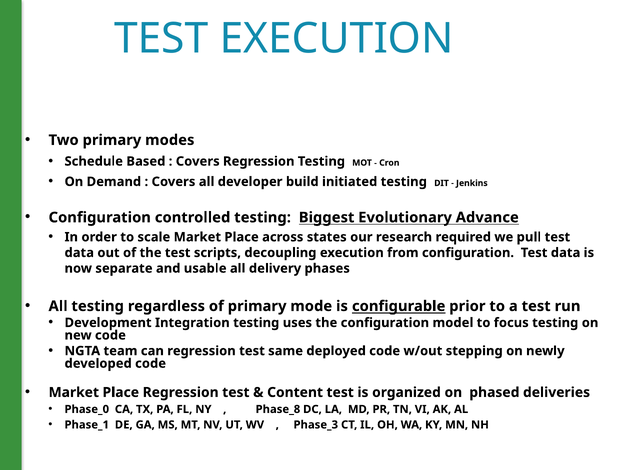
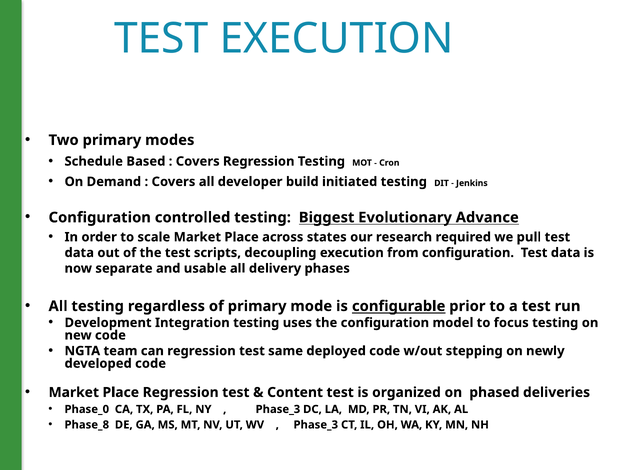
Phase_8: Phase_8 -> Phase_3 (278, 409)
Phase_1: Phase_1 -> Phase_8 (87, 424)
